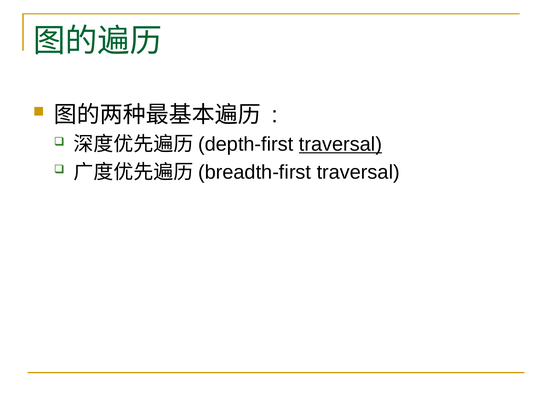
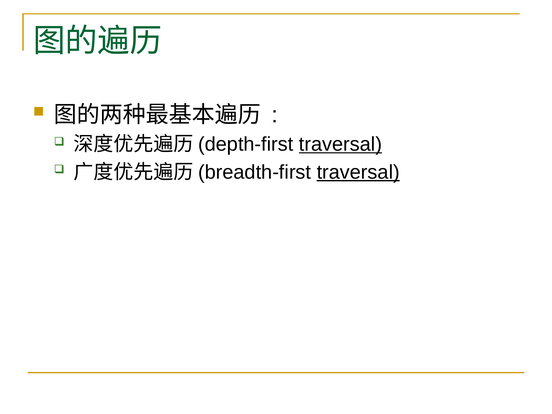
traversal underline: none -> present (358, 172)
